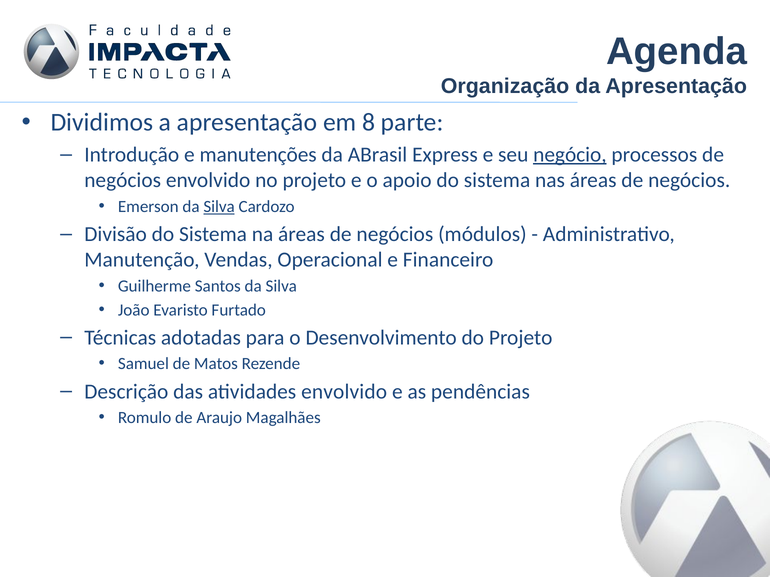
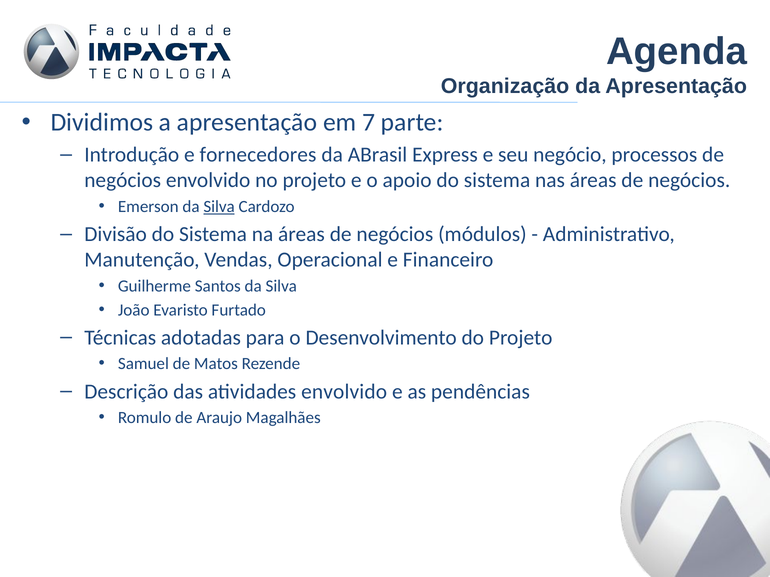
8: 8 -> 7 (369, 123)
manutenções: manutenções -> fornecedores (258, 155)
negócio underline: present -> none (570, 155)
